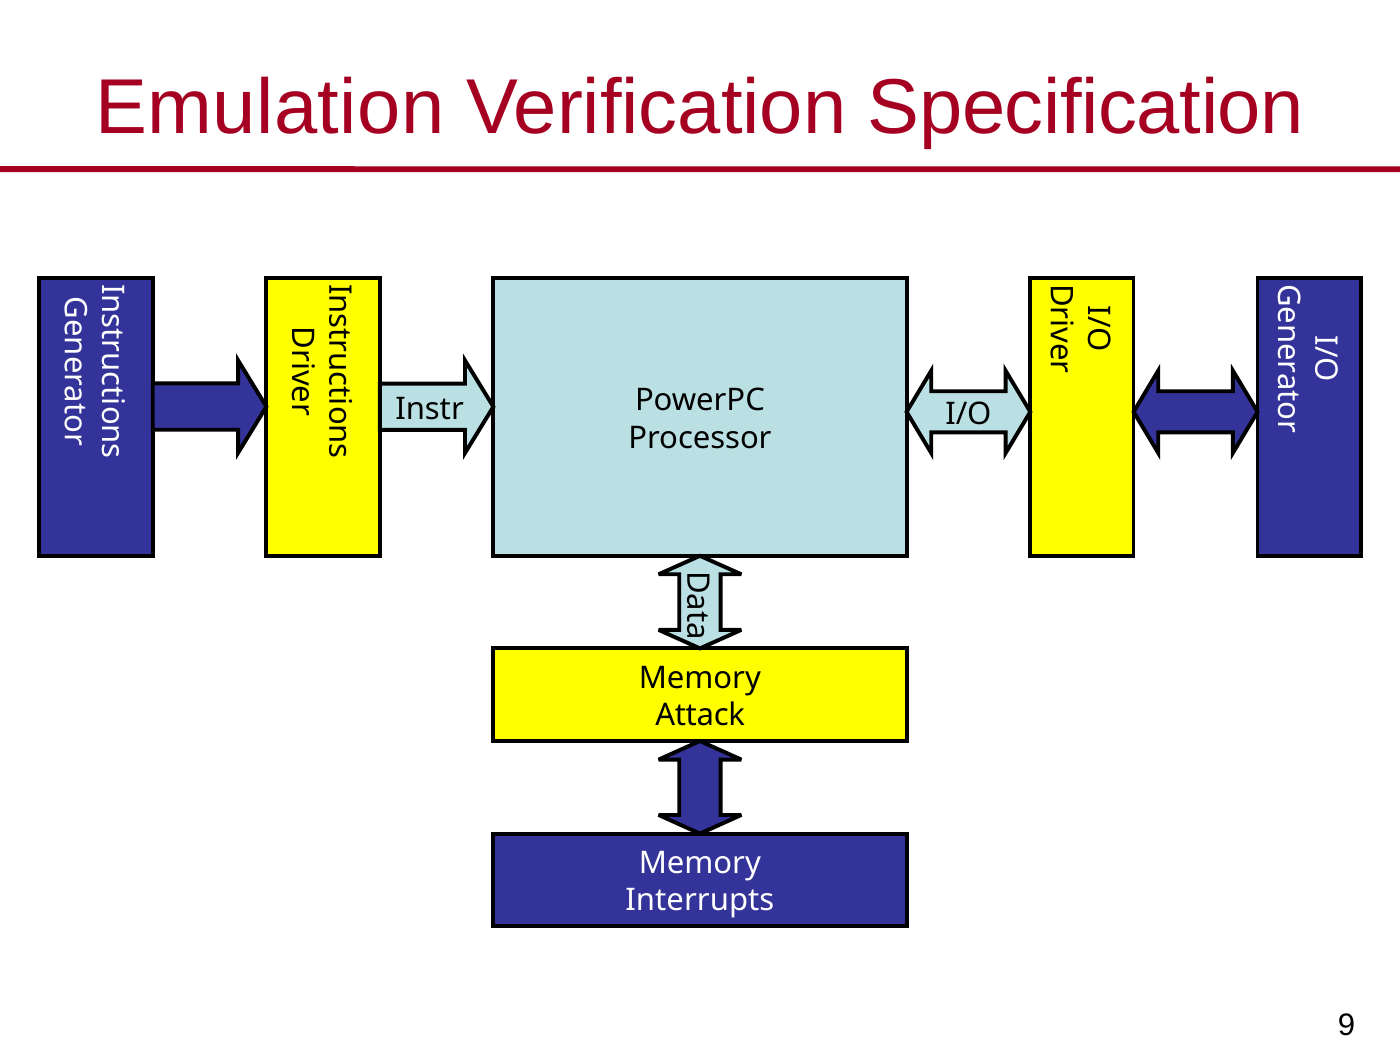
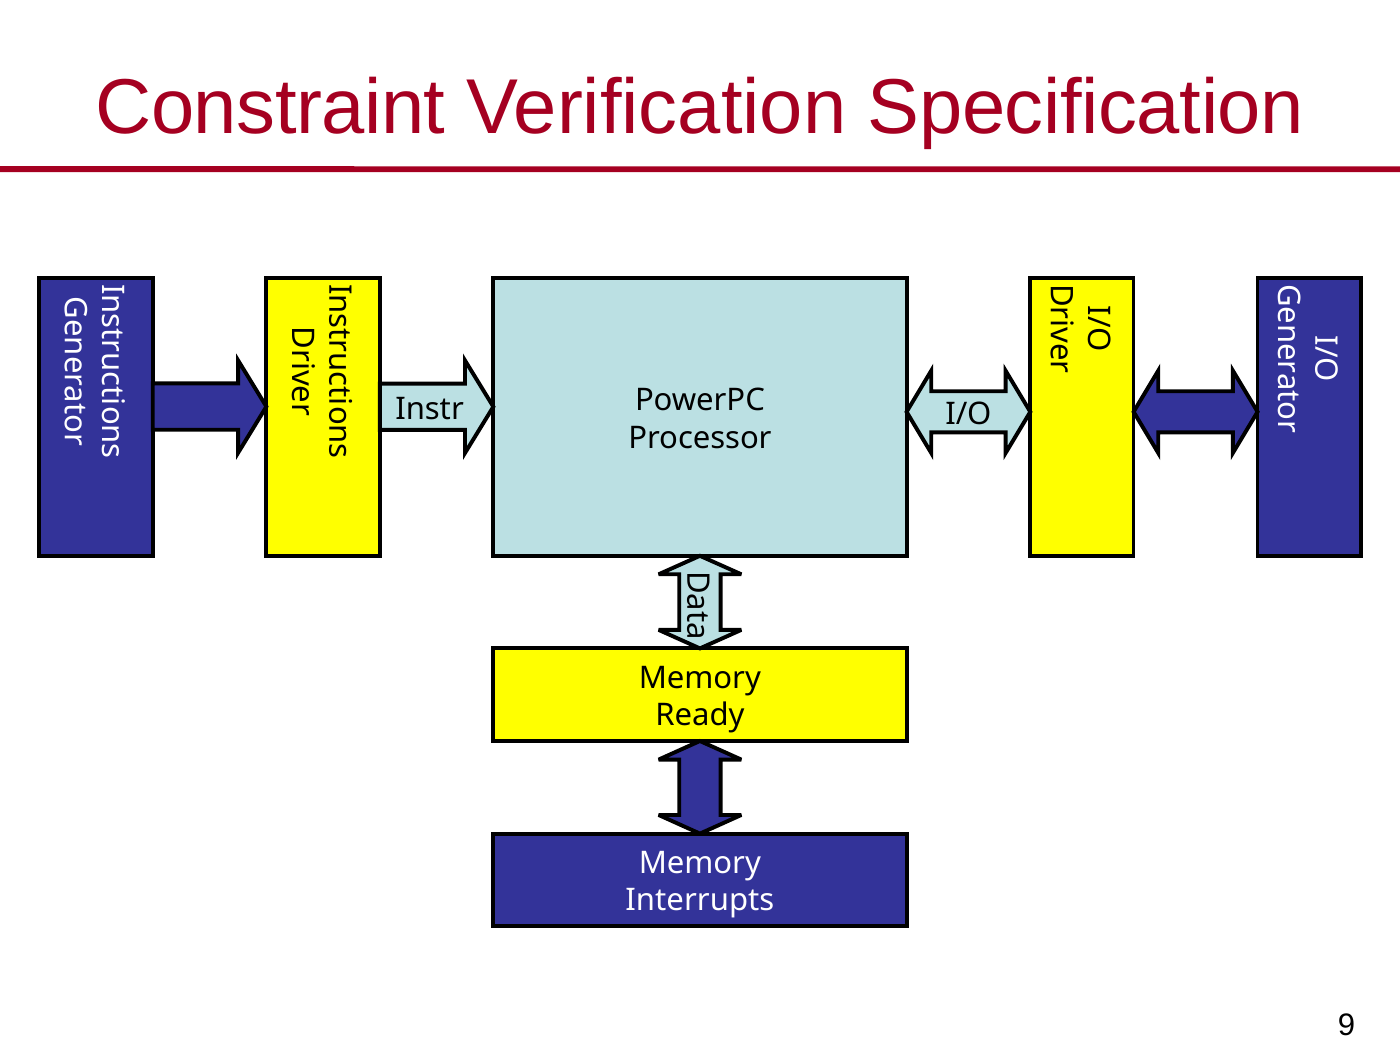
Emulation: Emulation -> Constraint (270, 108)
Attack: Attack -> Ready (700, 716)
